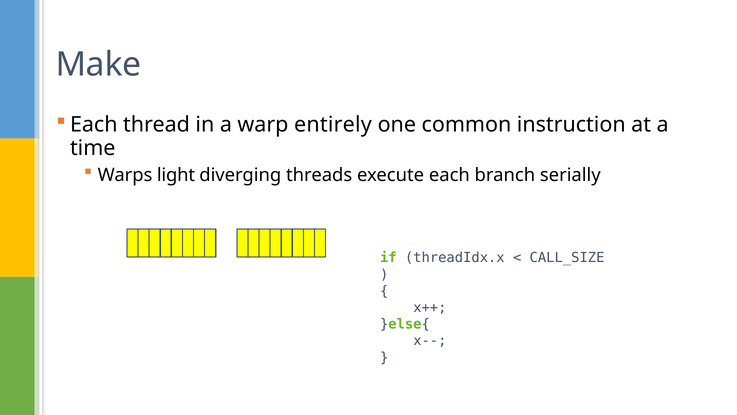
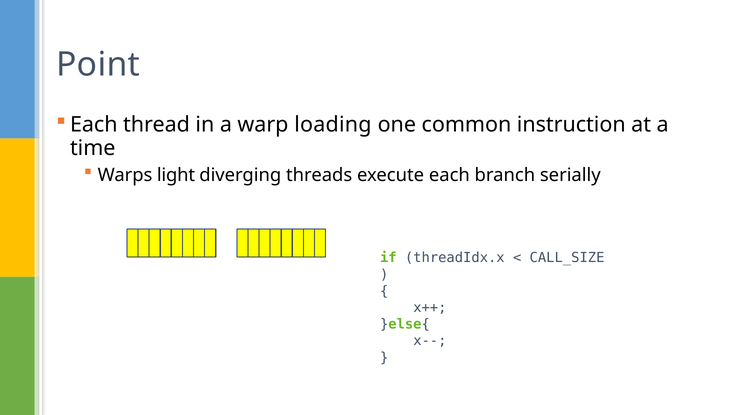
Make: Make -> Point (98, 64)
entirely: entirely -> loading (333, 125)
